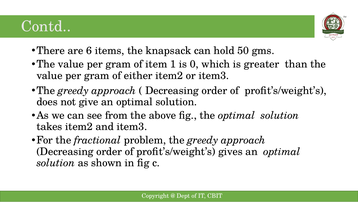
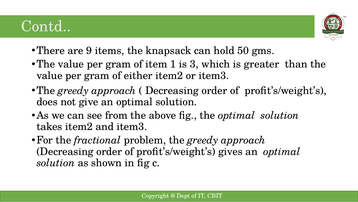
6: 6 -> 9 (89, 50)
0: 0 -> 3 (194, 64)
